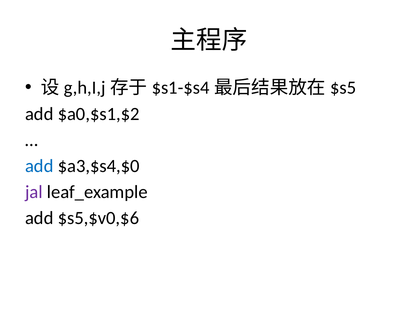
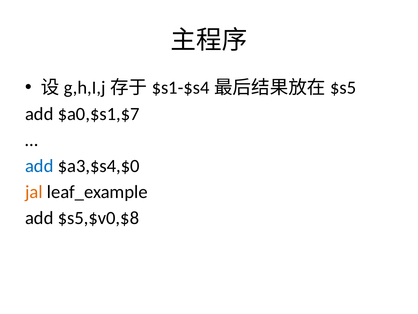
$a0,$s1,$2: $a0,$s1,$2 -> $a0,$s1,$7 (99, 114)
jal colour: purple -> orange (34, 192)
$s5,$v0,$6: $s5,$v0,$6 -> $s5,$v0,$8 (98, 218)
